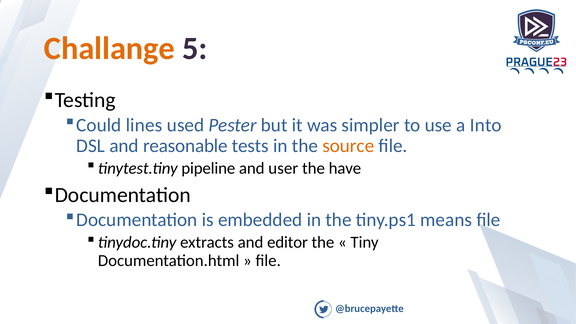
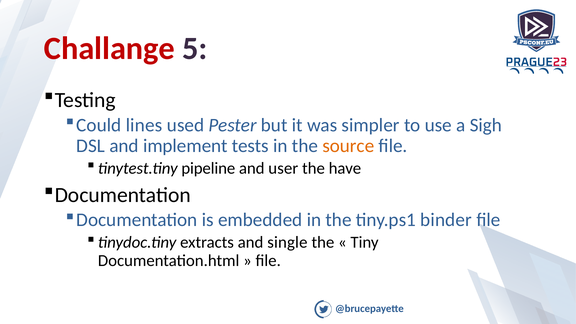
Challange colour: orange -> red (109, 48)
Into: Into -> Sigh (486, 125)
reasonable: reasonable -> implement (185, 146)
means: means -> binder (446, 220)
editor: editor -> single (287, 242)
